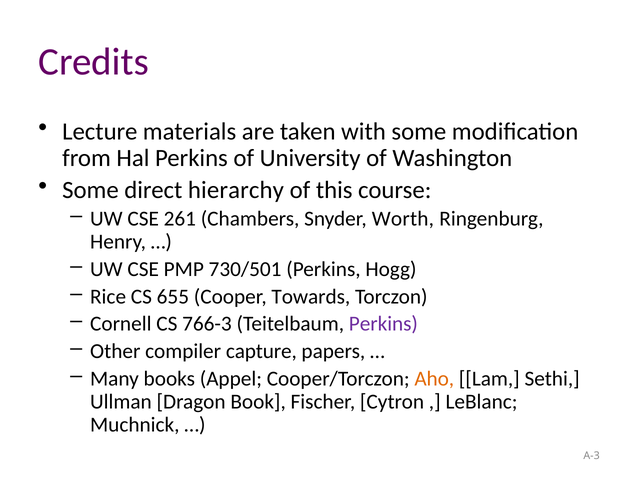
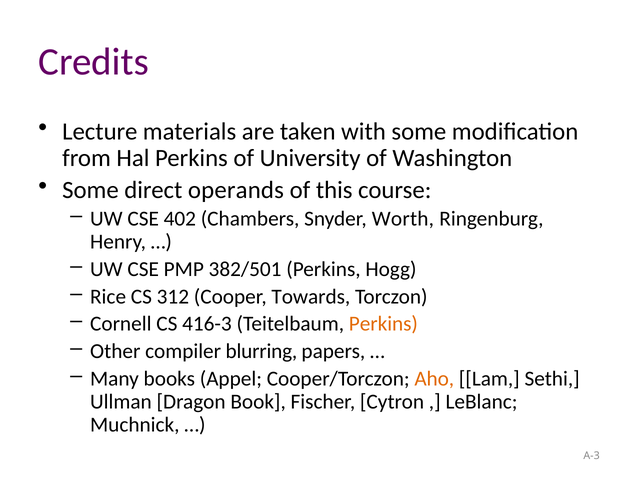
hierarchy: hierarchy -> operands (236, 190)
261: 261 -> 402 (180, 219)
730/501: 730/501 -> 382/501 (245, 269)
655: 655 -> 312 (173, 297)
766-3: 766-3 -> 416-3 (207, 324)
Perkins colour: purple -> orange (383, 324)
capture: capture -> blurring (261, 352)
